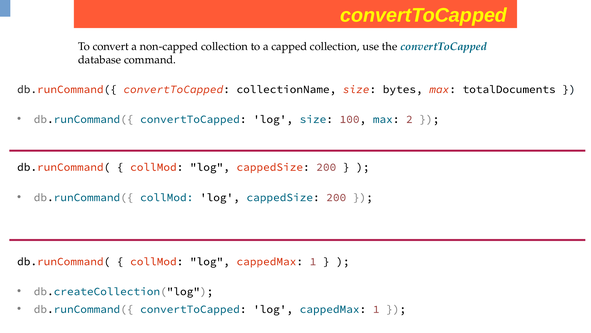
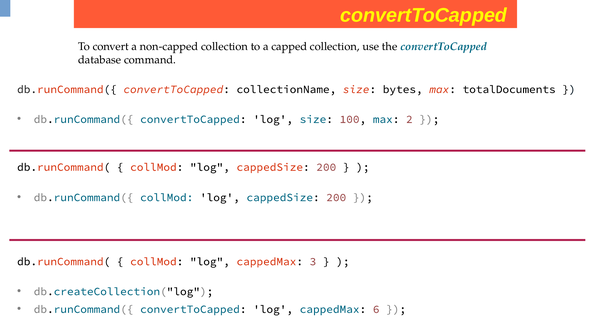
collMod log cappedMax 1: 1 -> 3 (313, 261)
convertToCapped log cappedMax 1: 1 -> 6 (376, 309)
